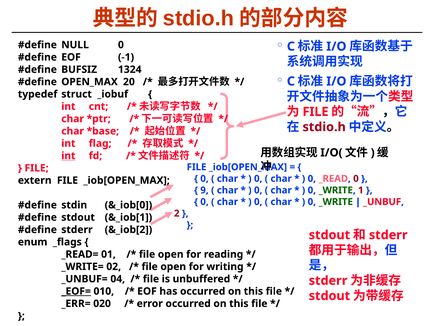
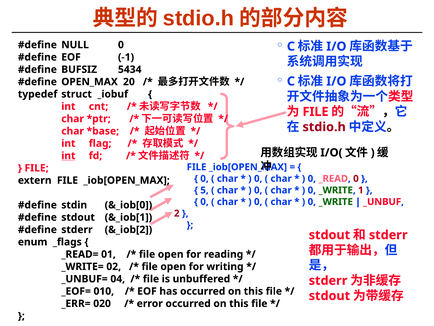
1324: 1324 -> 5434 (130, 69)
9: 9 -> 5 (204, 190)
_EOF= underline: present -> none (76, 291)
